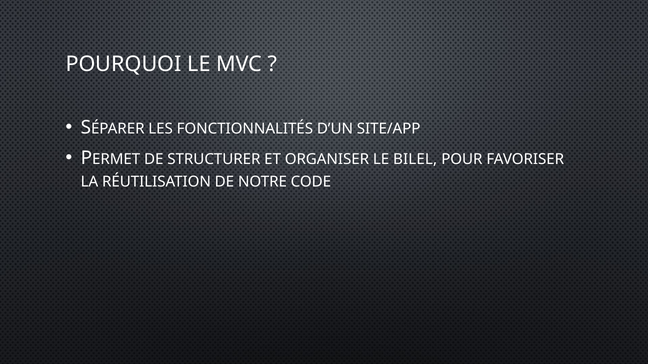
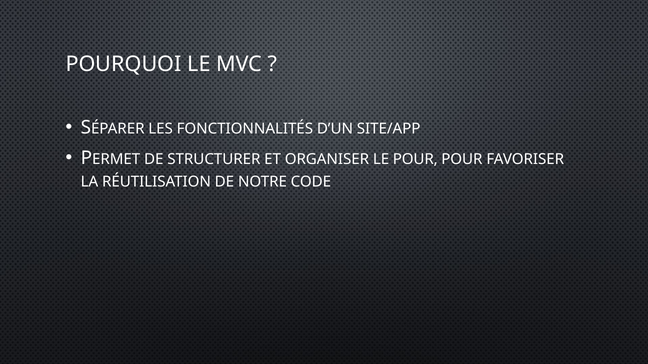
LE BILEL: BILEL -> POUR (415, 159)
